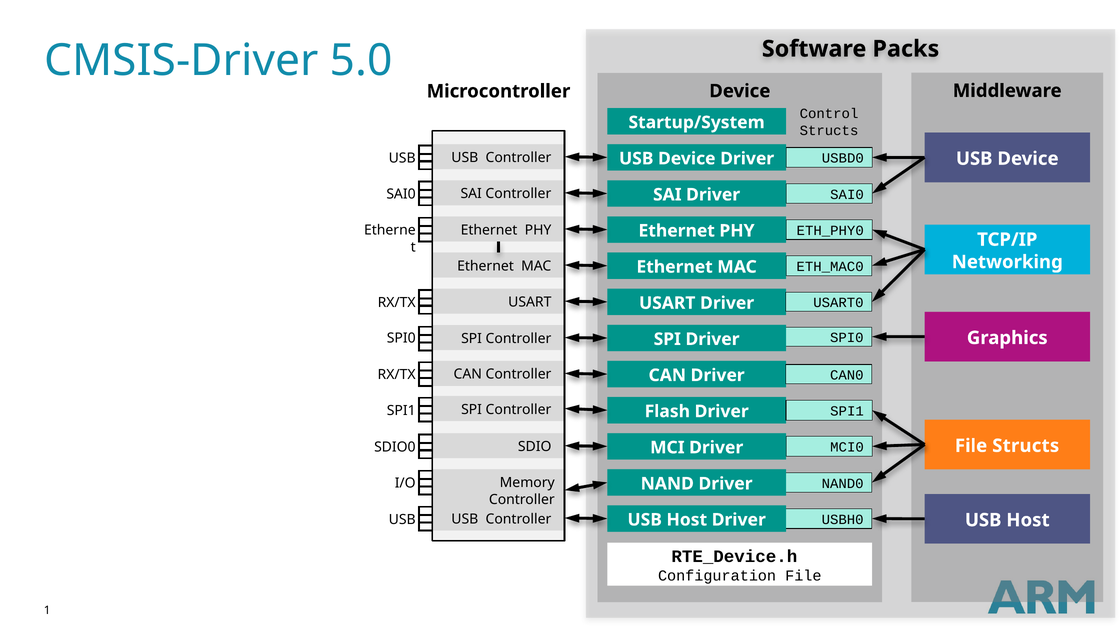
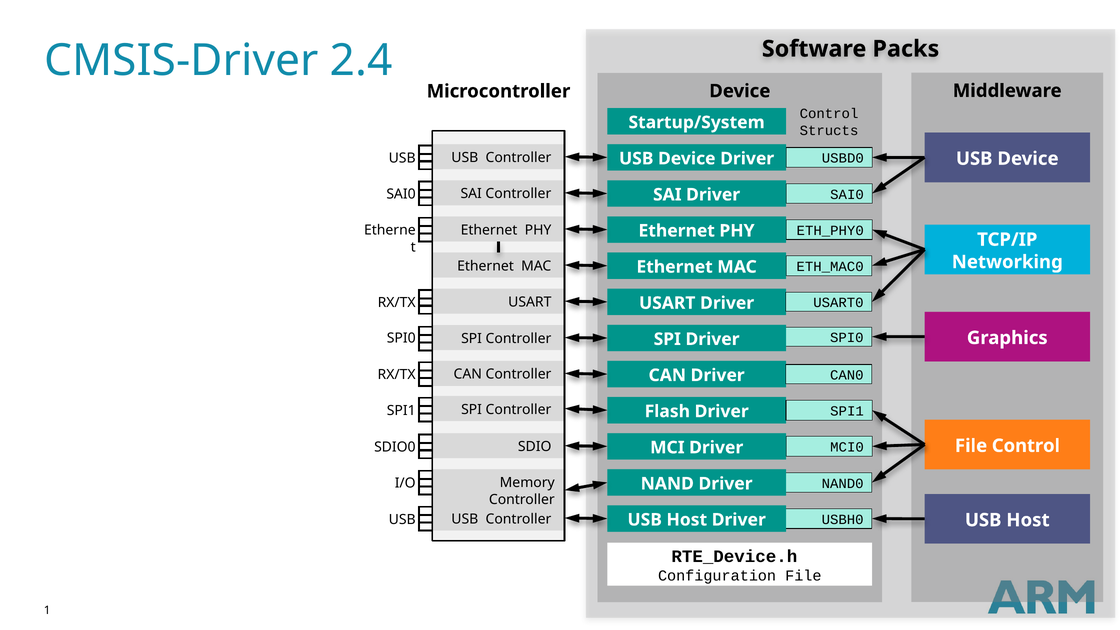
5.0: 5.0 -> 2.4 (361, 61)
File Structs: Structs -> Control (1026, 446)
